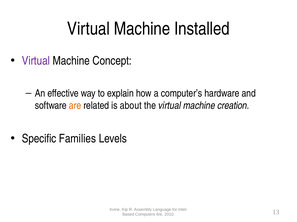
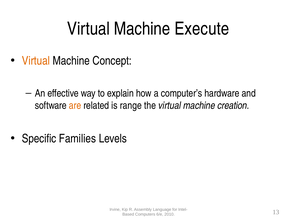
Installed: Installed -> Execute (202, 29)
Virtual colour: purple -> orange (36, 61)
about: about -> range (131, 106)
